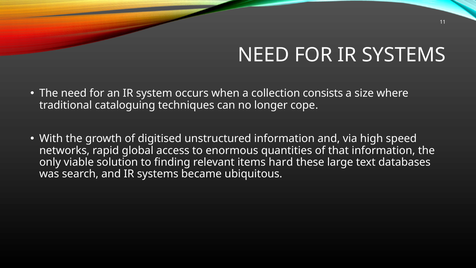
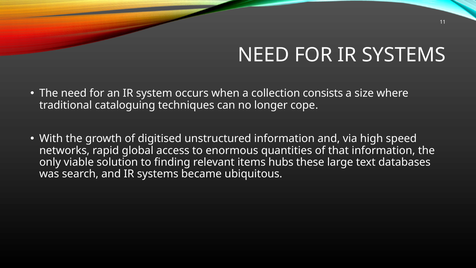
hard: hard -> hubs (281, 162)
